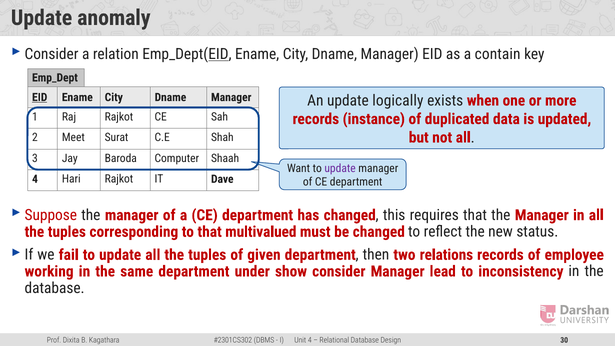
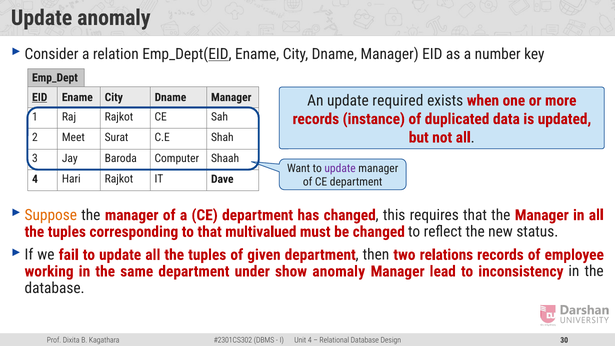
contain: contain -> number (498, 54)
logically: logically -> required (398, 101)
Suppose colour: red -> orange (51, 215)
show consider: consider -> anomaly (339, 271)
